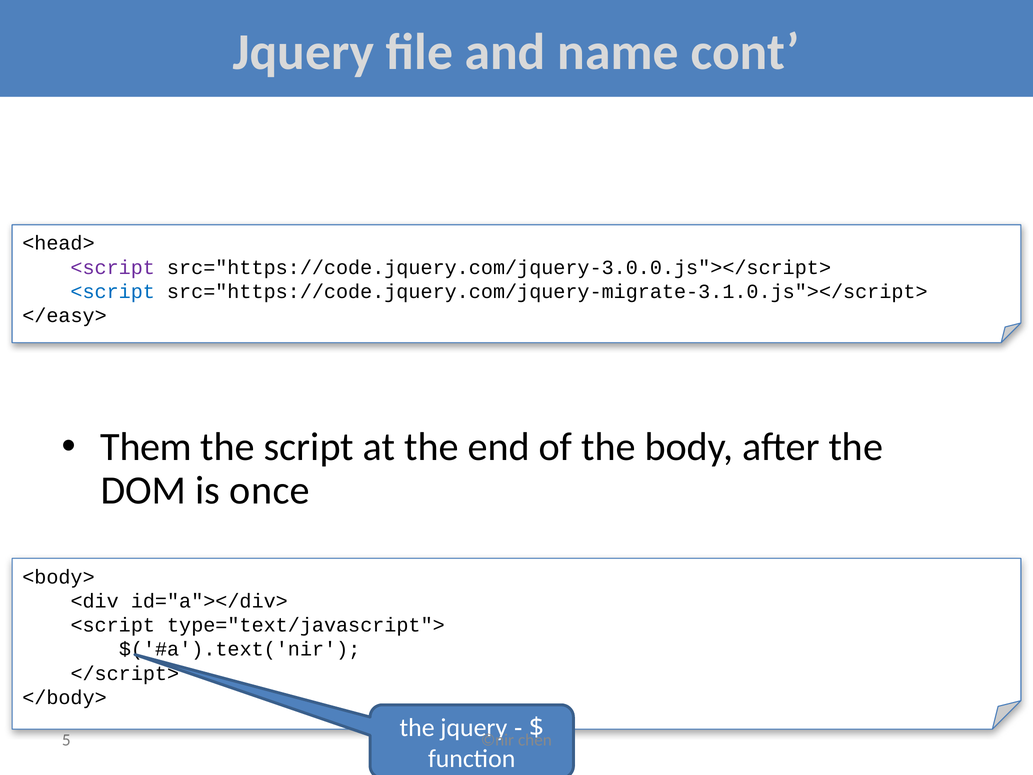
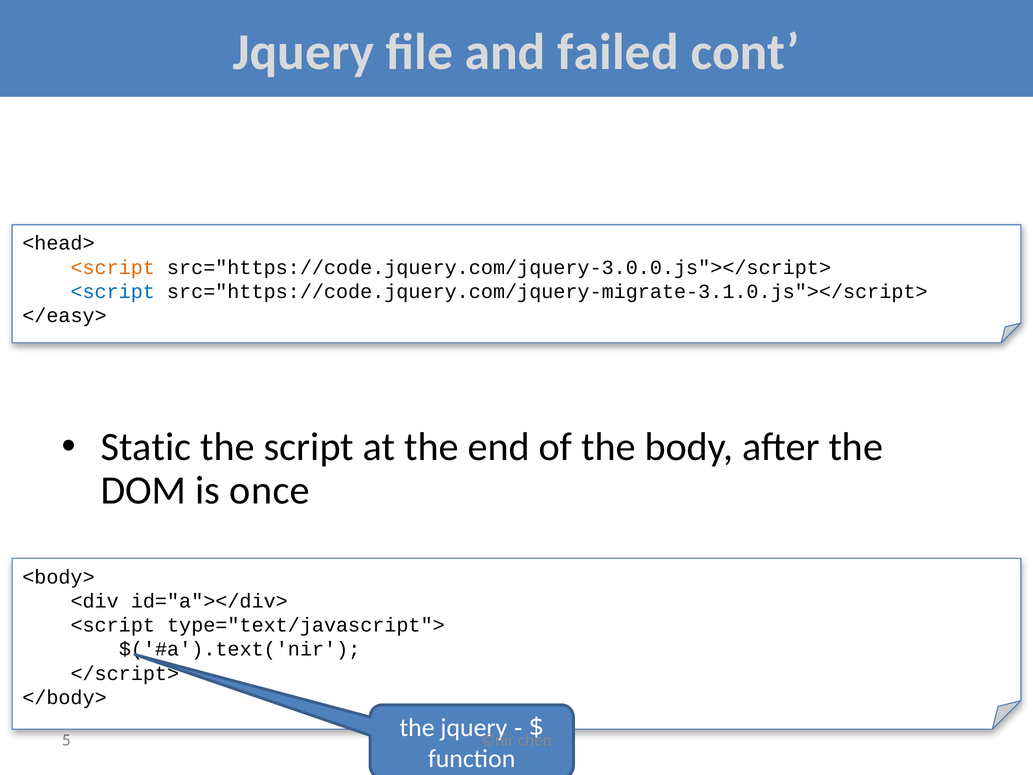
name: name -> failed (618, 52)
<script colour: purple -> orange (113, 267)
Them: Them -> Static (146, 447)
